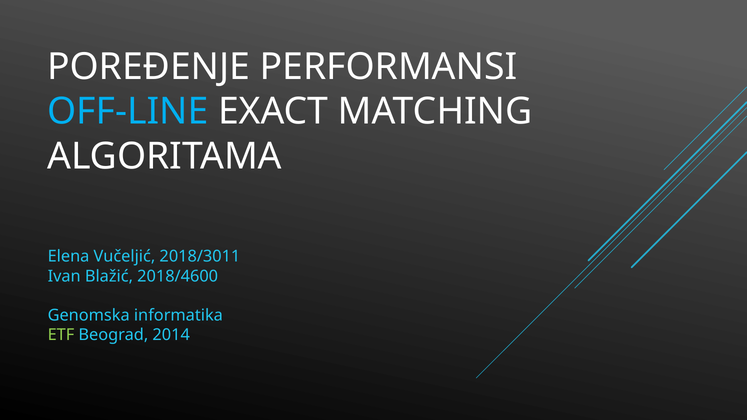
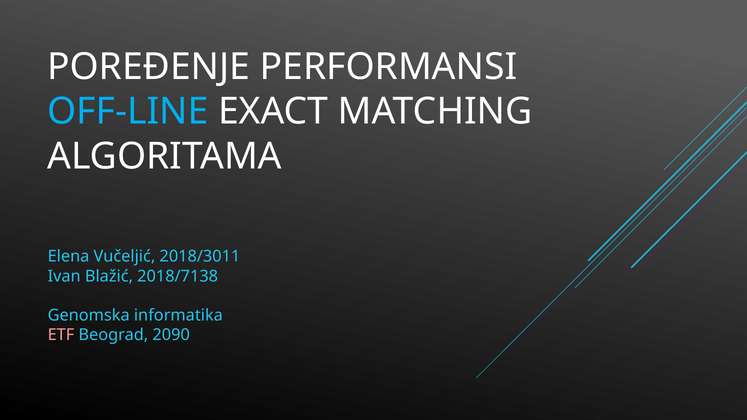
2018/4600: 2018/4600 -> 2018/7138 (178, 276)
ETF colour: light green -> pink (61, 335)
2014: 2014 -> 2090 (171, 335)
